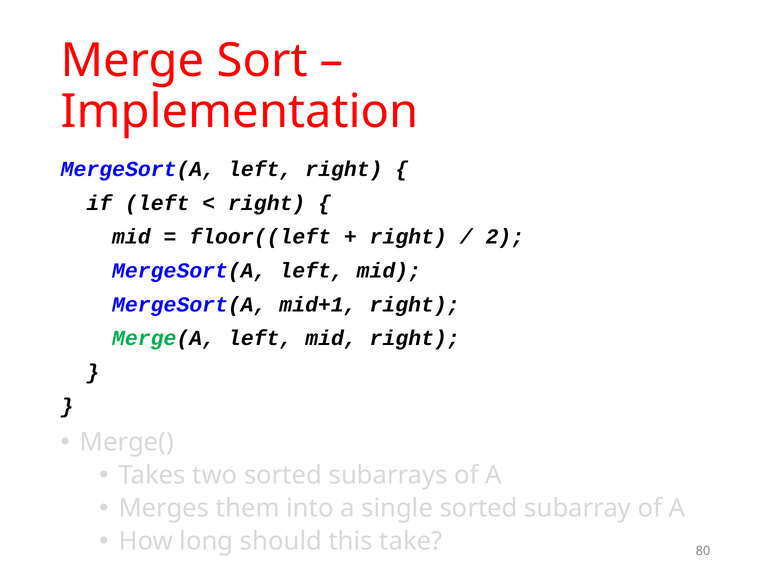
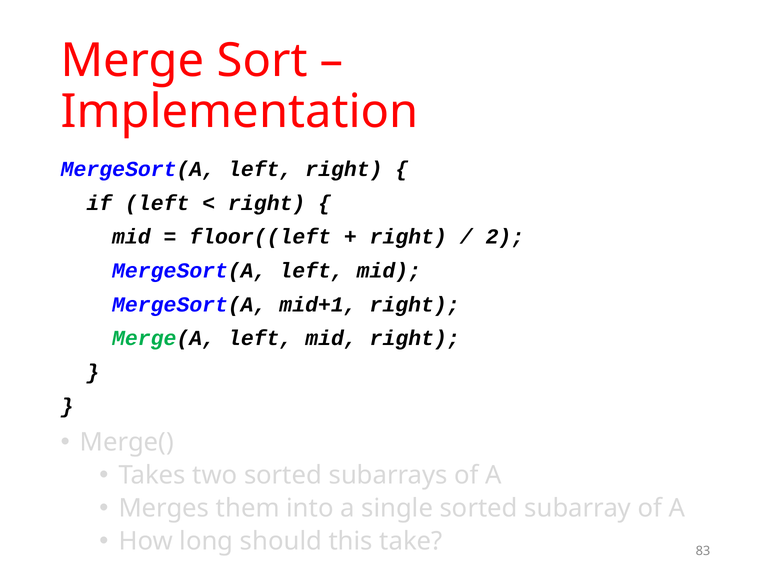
80: 80 -> 83 (703, 551)
